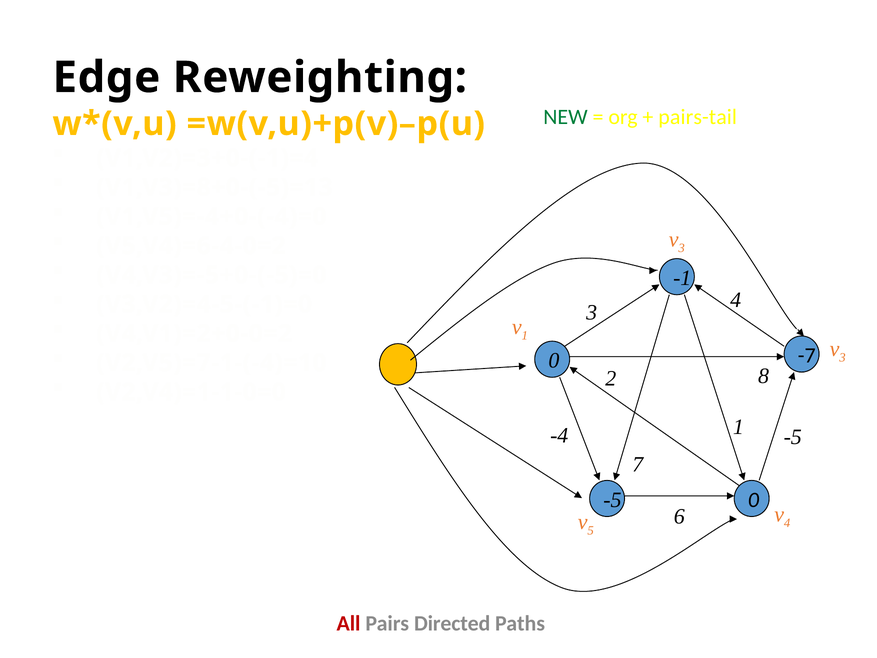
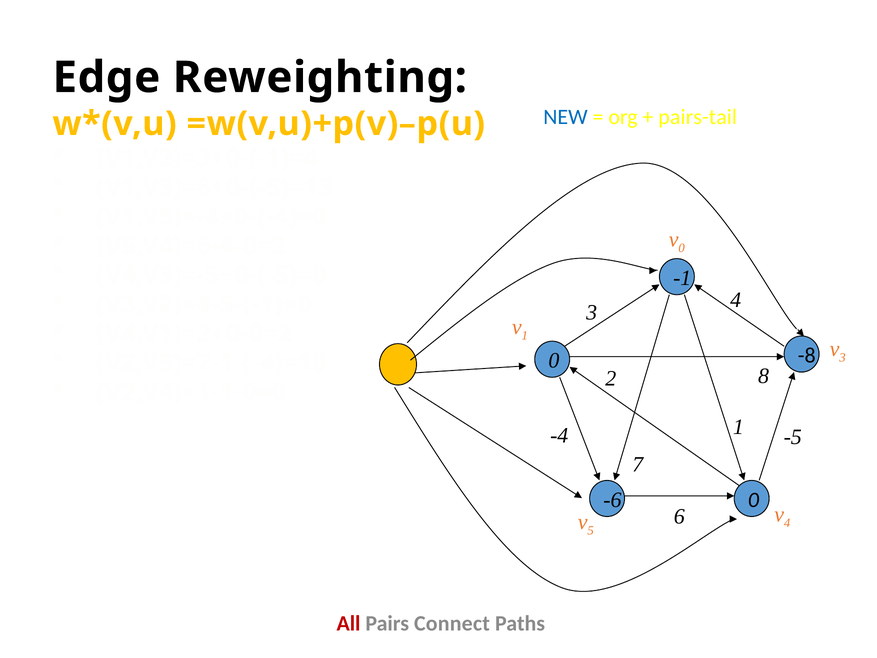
NEW colour: green -> blue (565, 117)
3: 3 -> 0 (682, 248)
-7: -7 -> -8 (807, 355)
-5: -5 -> -6 (612, 500)
Directed: Directed -> Connect (452, 623)
